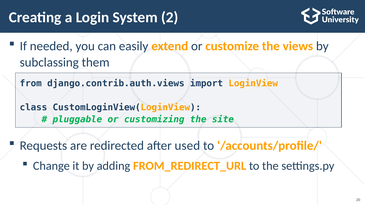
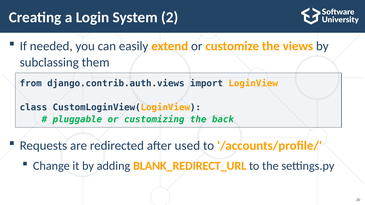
site: site -> back (223, 120)
FROM_REDIRECT_URL: FROM_REDIRECT_URL -> BLANK_REDIRECT_URL (190, 166)
